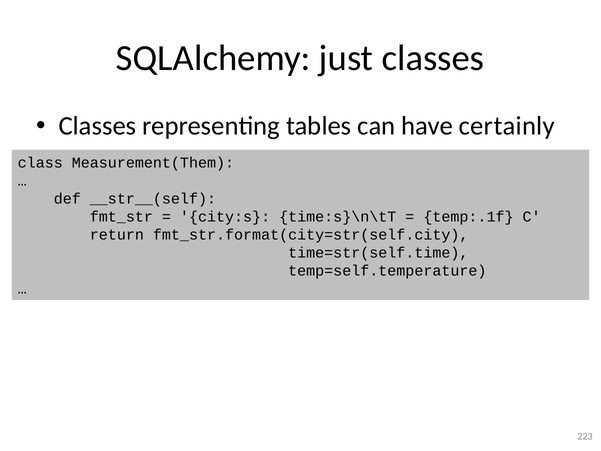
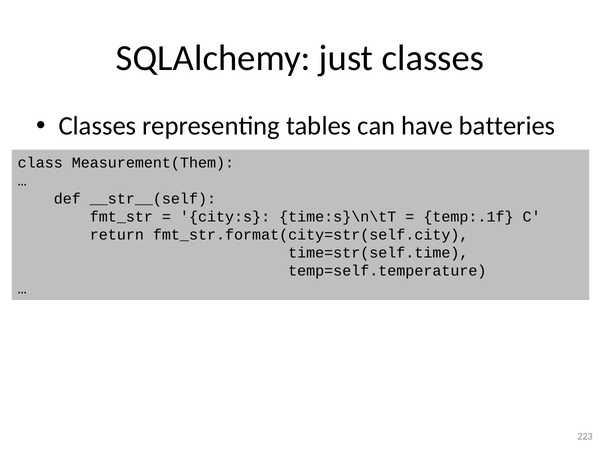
certainly: certainly -> batteries (507, 126)
